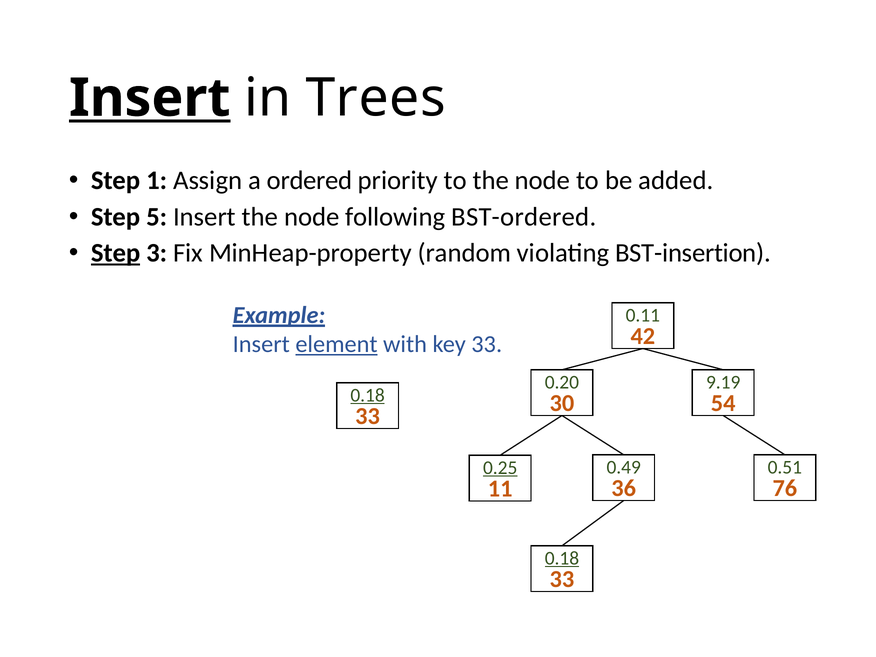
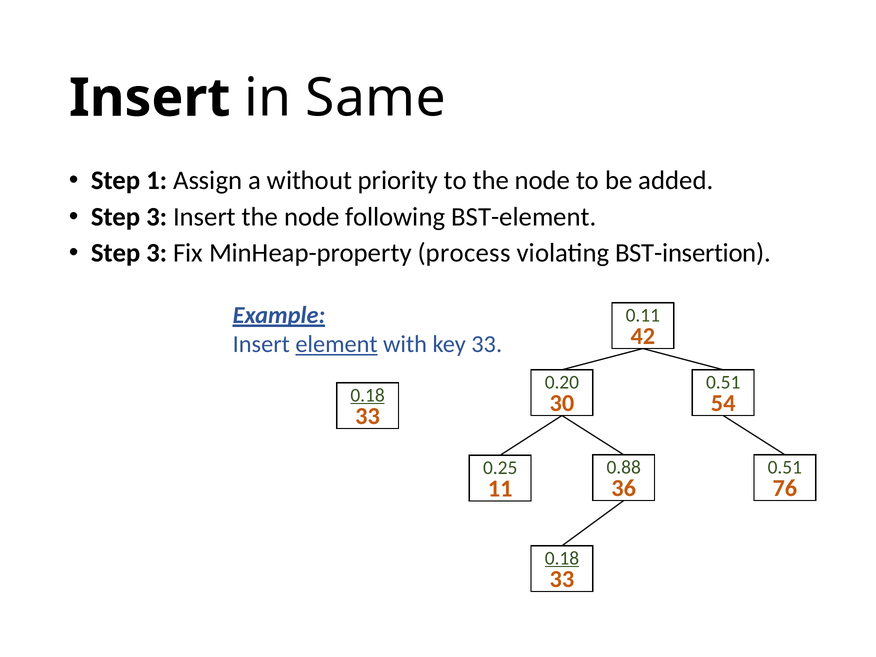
Insert underline: present -> none (150, 98)
Trees: Trees -> Same (376, 98)
ordered: ordered -> without (309, 181)
5: 5 -> 3 (157, 217)
BST-ordered: BST-ordered -> BST-element (524, 217)
Step underline: present -> none (116, 253)
random: random -> process (464, 253)
9.19: 9.19 -> 0.51 (723, 382)
0.49: 0.49 -> 0.88 (624, 467)
0.25 underline: present -> none (500, 468)
